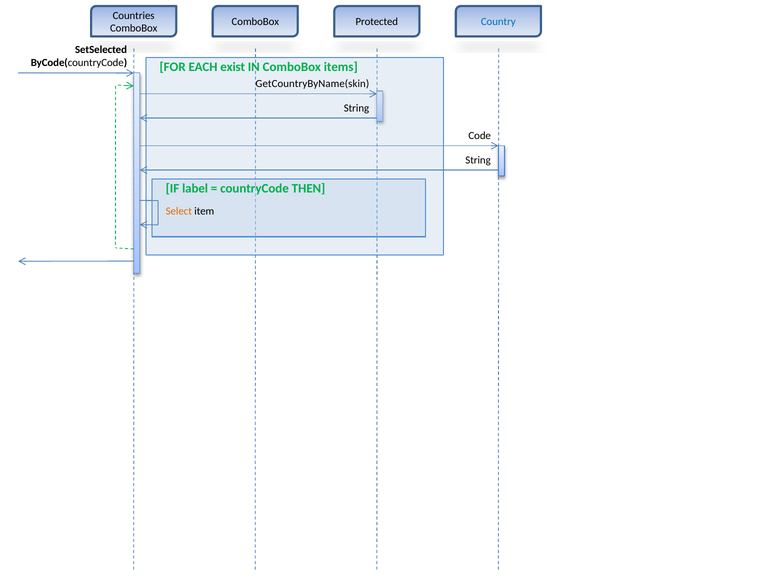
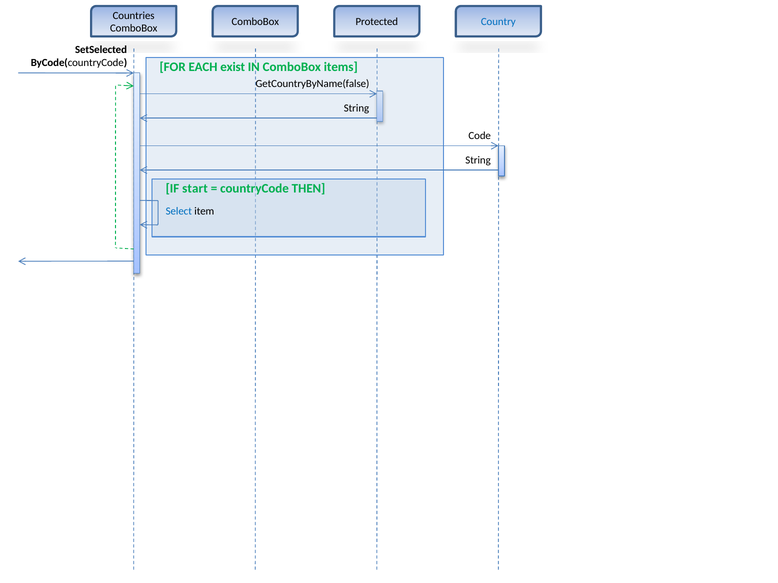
GetCountryByName(skin: GetCountryByName(skin -> GetCountryByName(false (312, 84)
label: label -> start (195, 189)
Select colour: orange -> blue (179, 212)
